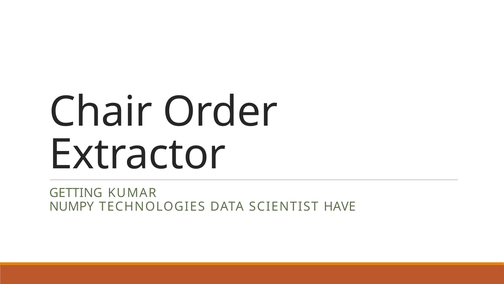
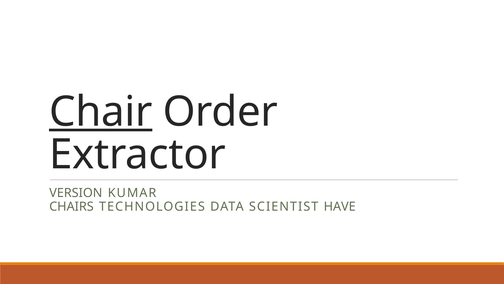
Chair underline: none -> present (101, 112)
GETTING: GETTING -> VERSION (76, 193)
NUMPY: NUMPY -> CHAIRS (71, 206)
